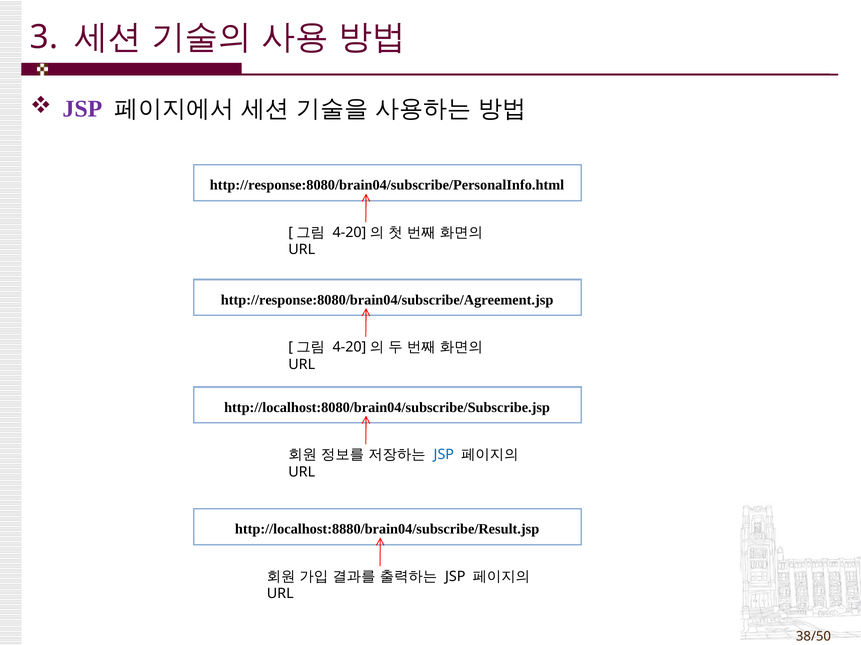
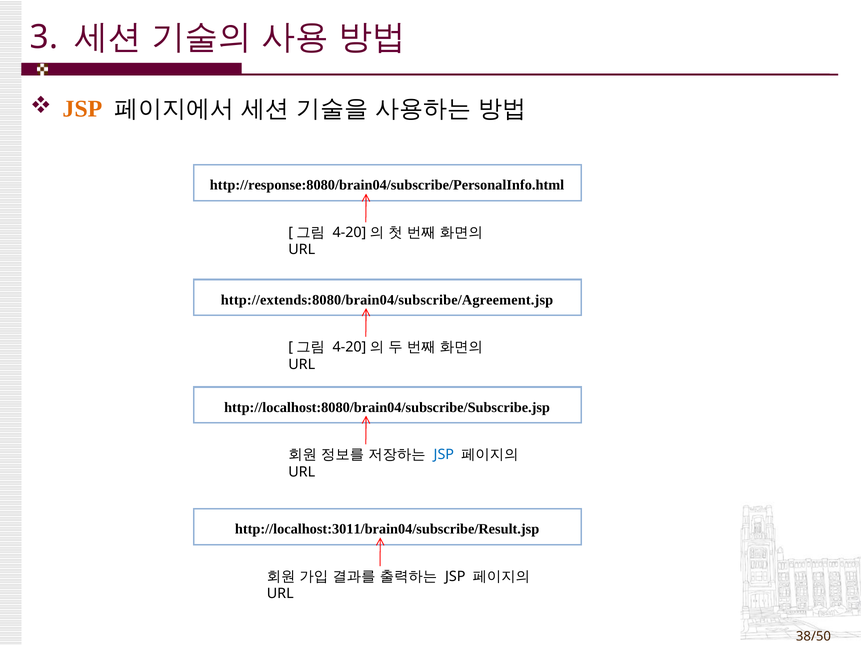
JSP colour: purple -> orange (82, 109)
http://response:8080/brain04/subscribe/Agreement.jsp: http://response:8080/brain04/subscribe/Agreement.jsp -> http://extends:8080/brain04/subscribe/Agreement.jsp (387, 300)
http://localhost:8880/brain04/subscribe/Result.jsp: http://localhost:8880/brain04/subscribe/Result.jsp -> http://localhost:3011/brain04/subscribe/Result.jsp (387, 530)
